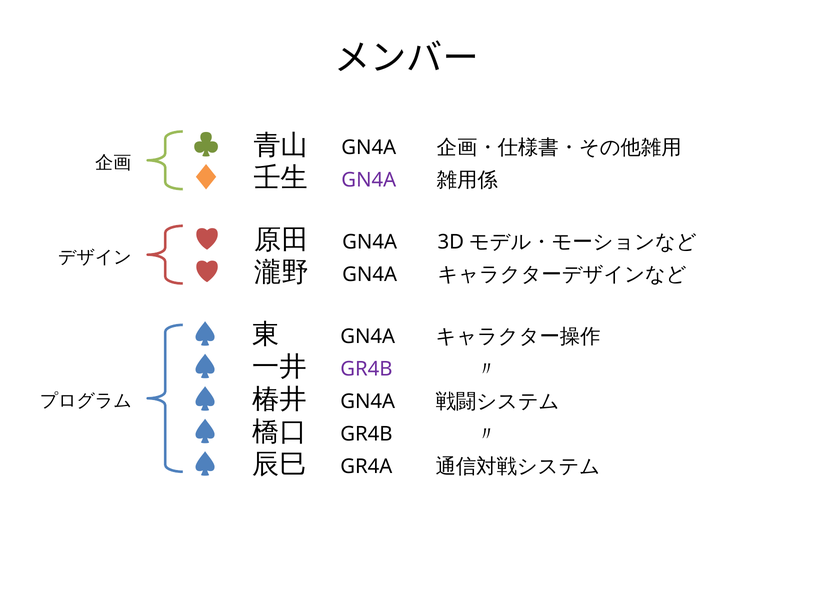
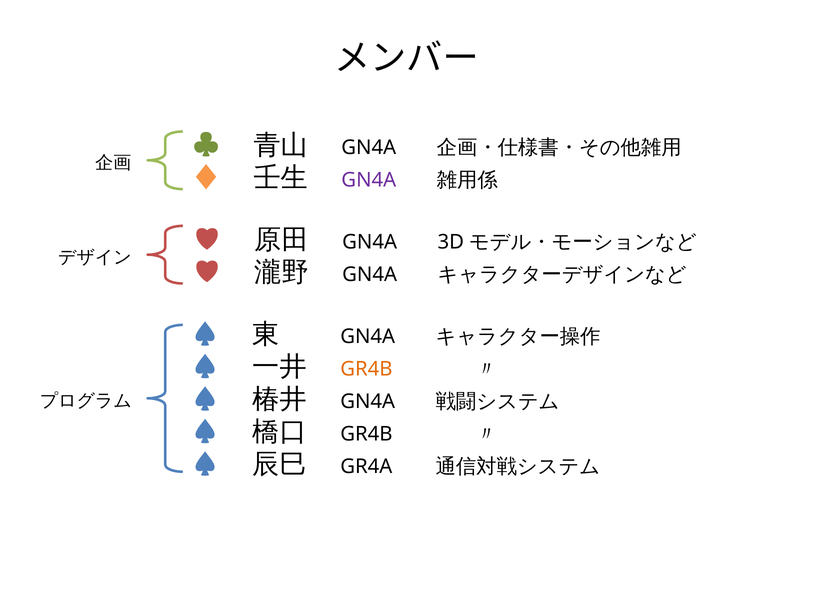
GR4B colour: purple -> orange (366, 369)
